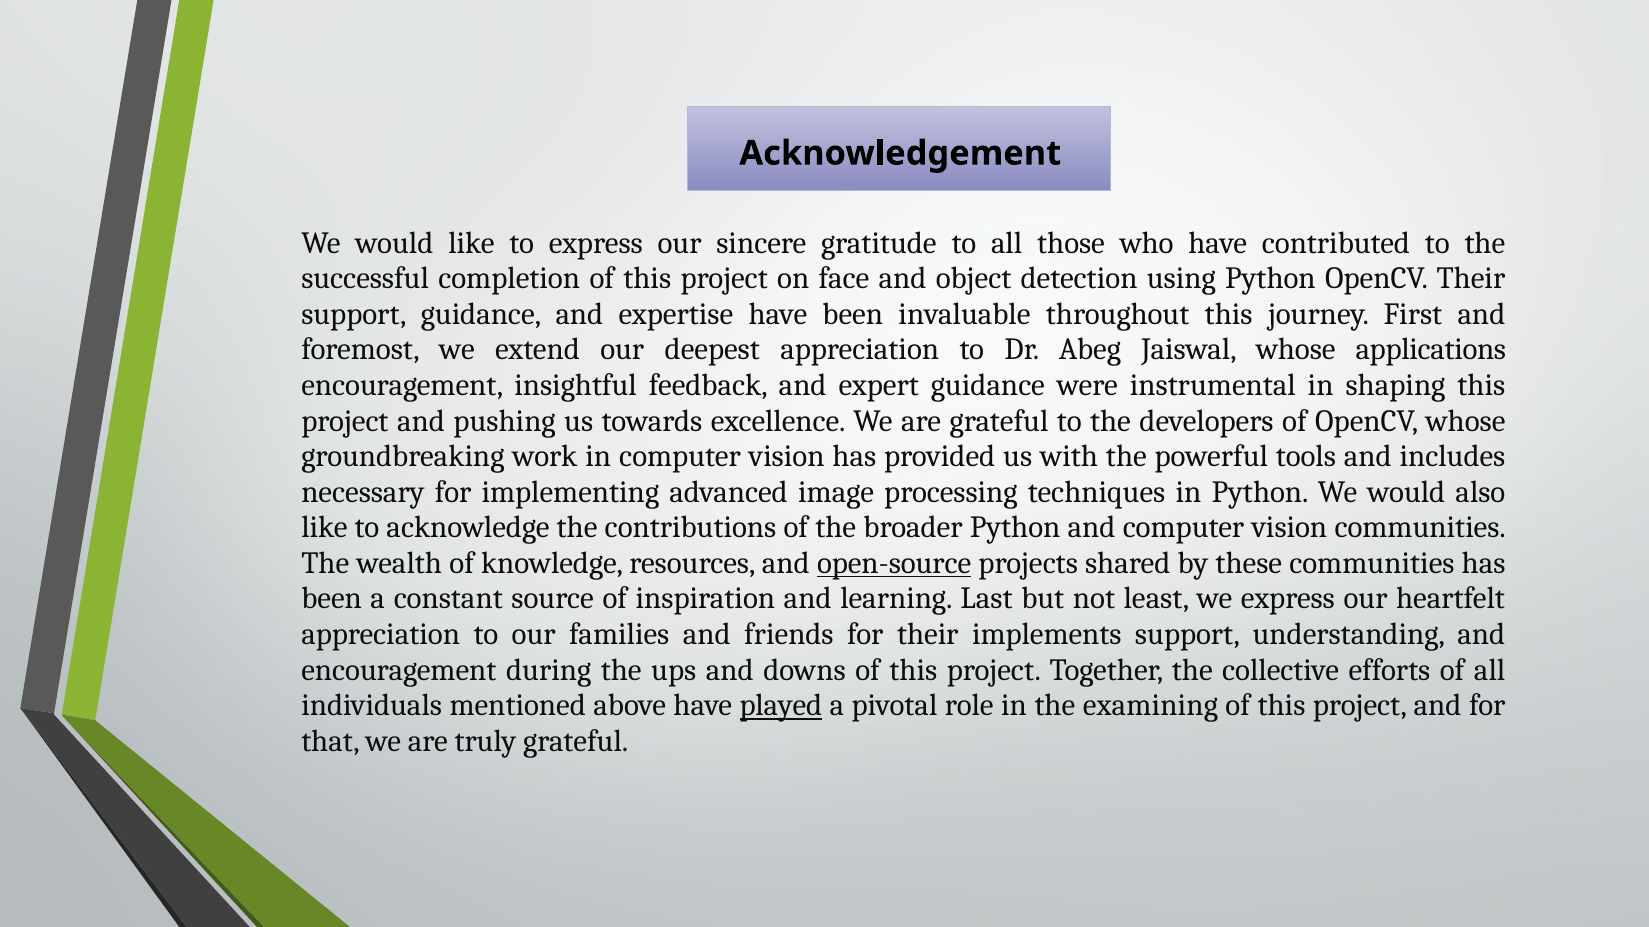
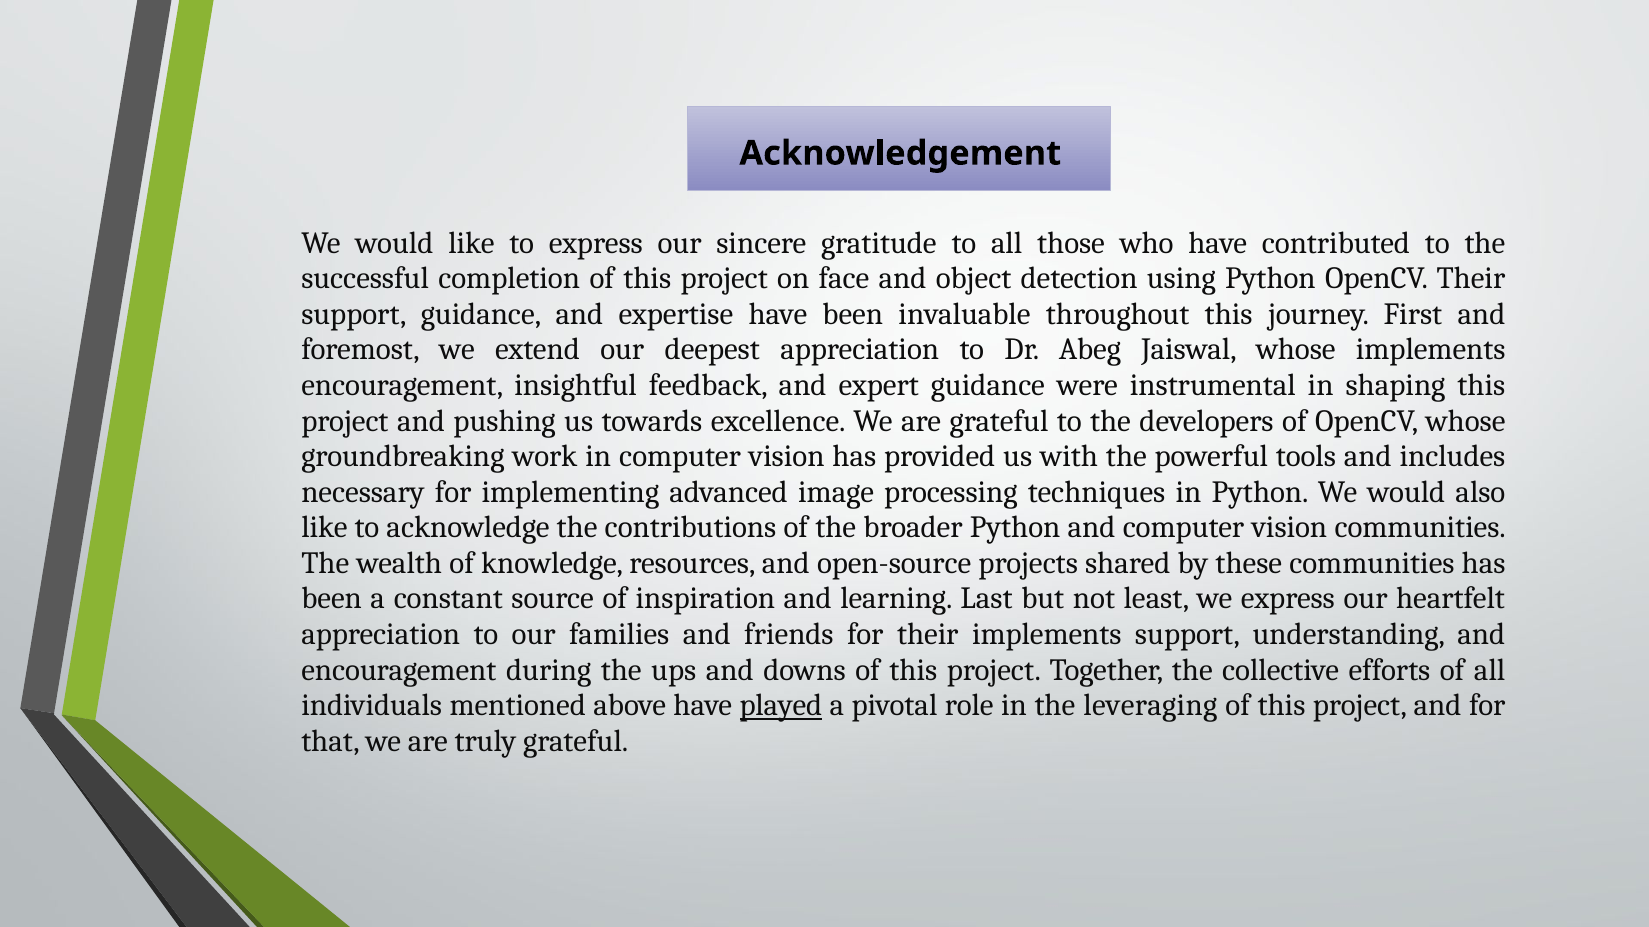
whose applications: applications -> implements (1431, 350)
open-source underline: present -> none (894, 564)
examining: examining -> leveraging (1150, 706)
